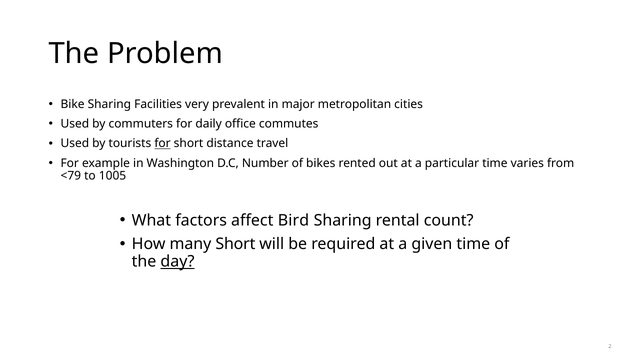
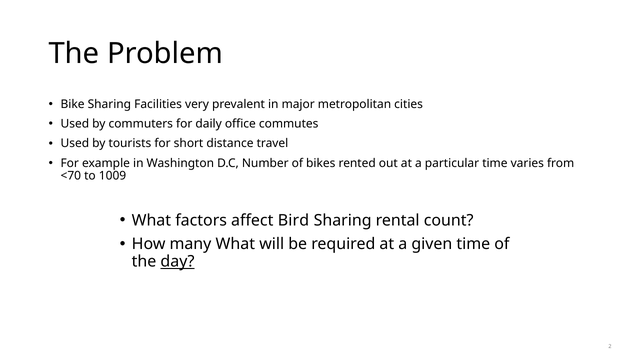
for underline: present -> none (163, 143)
<79: <79 -> <70 (71, 176)
1005: 1005 -> 1009 (113, 176)
many Short: Short -> What (235, 244)
